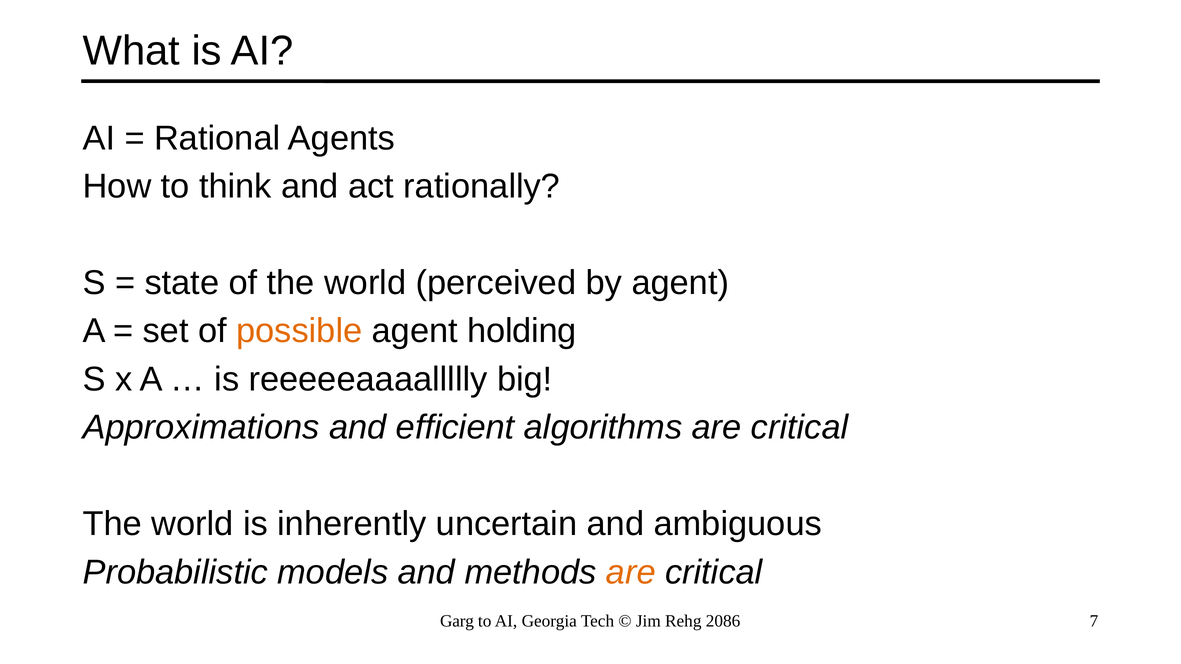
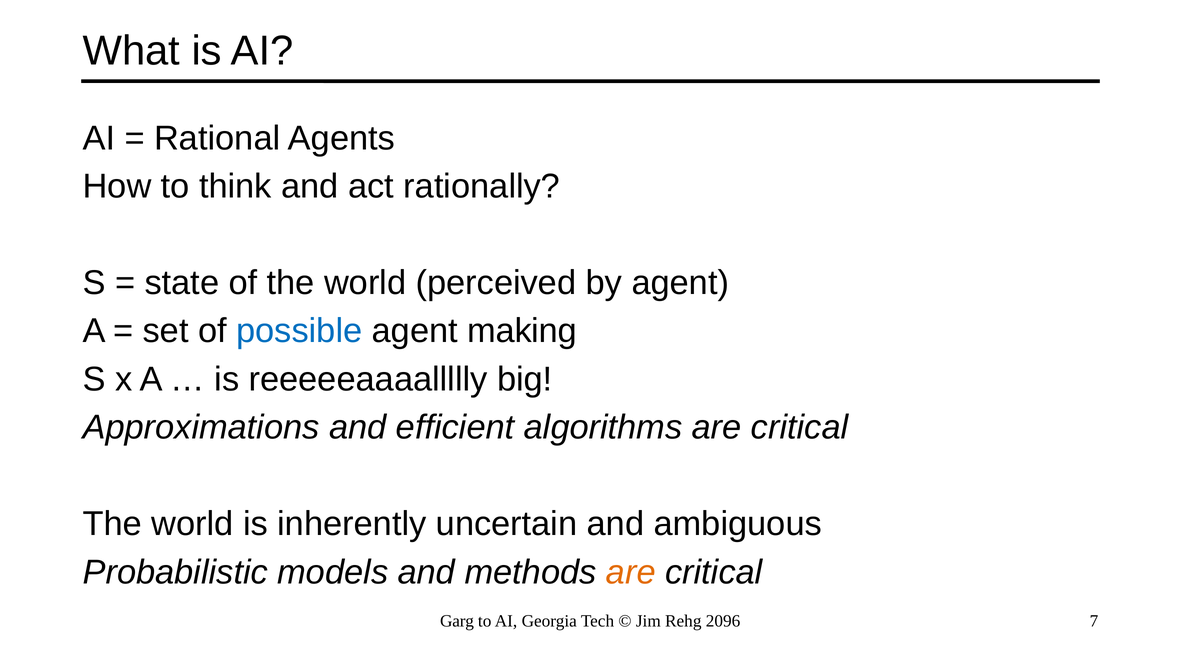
possible colour: orange -> blue (299, 331)
holding: holding -> making (522, 331)
2086: 2086 -> 2096 (723, 621)
